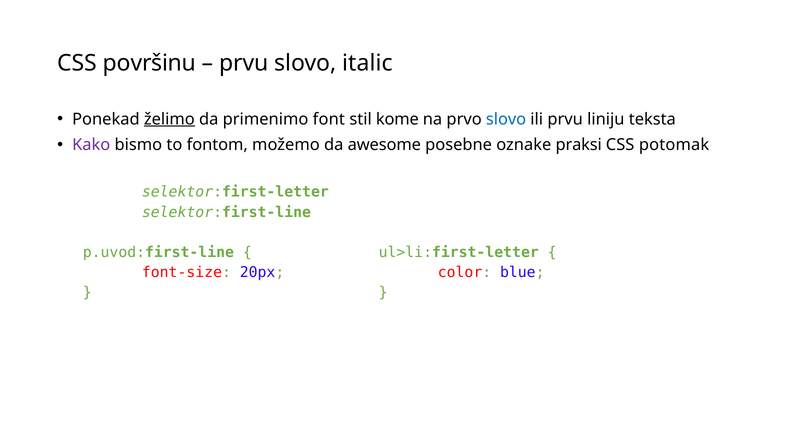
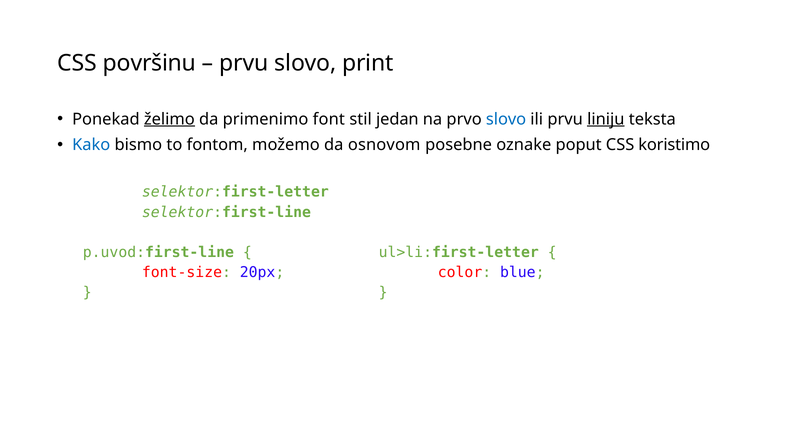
italic: italic -> print (368, 63)
kome: kome -> jedan (397, 119)
liniju underline: none -> present (606, 119)
Kako colour: purple -> blue (91, 145)
awesome: awesome -> osnovom (384, 145)
praksi: praksi -> poput (579, 145)
potomak: potomak -> koristimo (674, 145)
